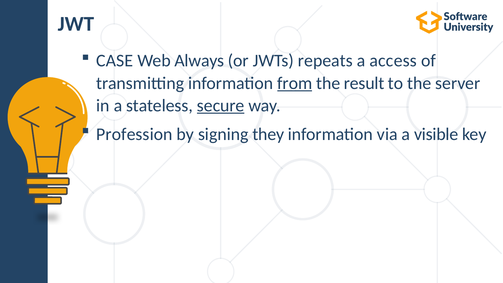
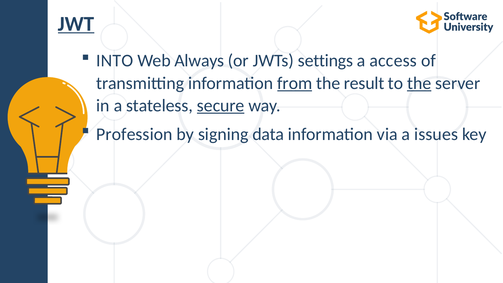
JWT underline: none -> present (76, 24)
CASE: CASE -> INTO (115, 61)
repeats: repeats -> settings (325, 61)
the underline: none -> present (419, 83)
they: they -> data (268, 134)
visible: visible -> issues (436, 134)
